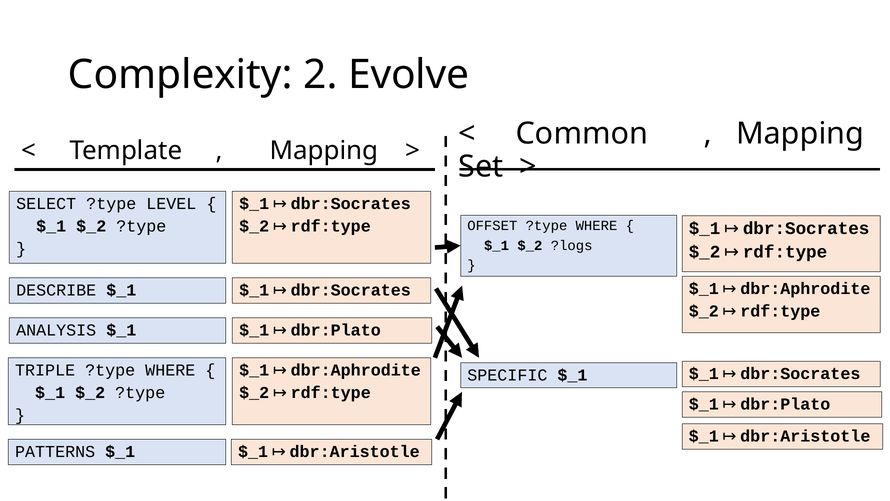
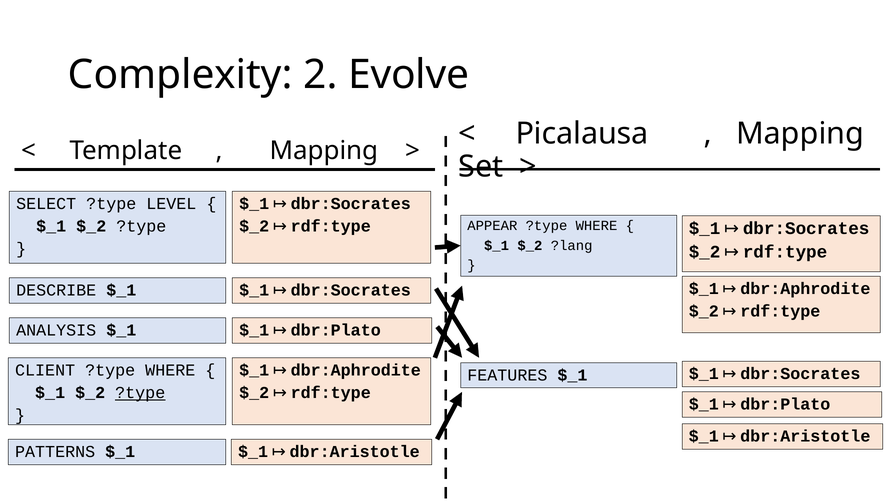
Common: Common -> Picalausa (582, 134)
OFFSET: OFFSET -> APPEAR (492, 226)
?logs: ?logs -> ?lang (572, 245)
TRIPLE: TRIPLE -> CLIENT (45, 370)
SPECIFIC: SPECIFIC -> FEATURES (507, 375)
?type underline: none -> present (140, 392)
